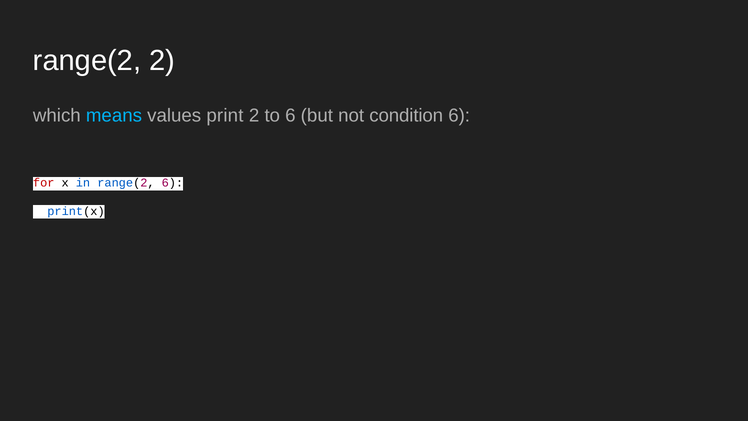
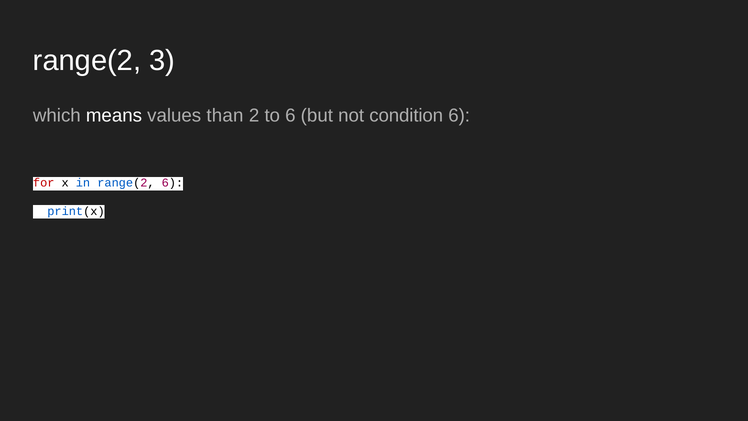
range(2 2: 2 -> 3 (162, 61)
means colour: light blue -> white (114, 116)
print: print -> than (225, 116)
